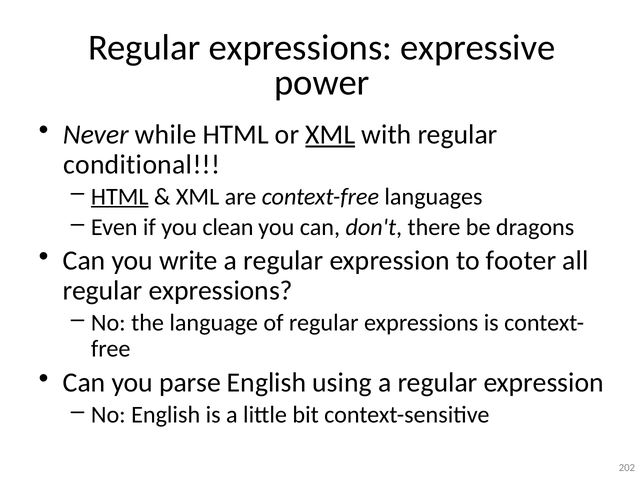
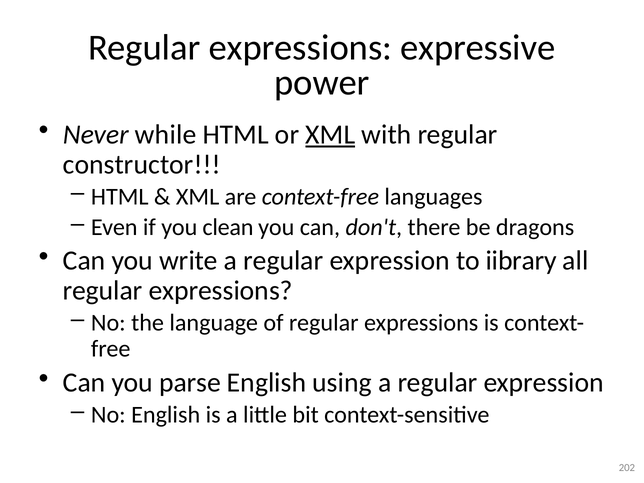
conditional: conditional -> constructor (142, 164)
HTML underline: present -> none (120, 197)
footer: footer -> iibrary (521, 261)
